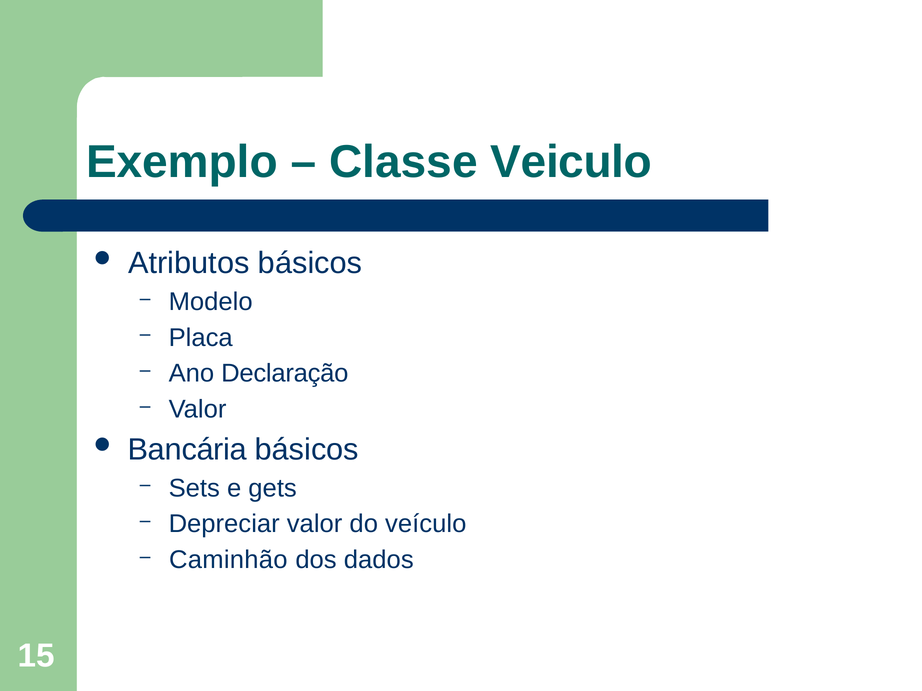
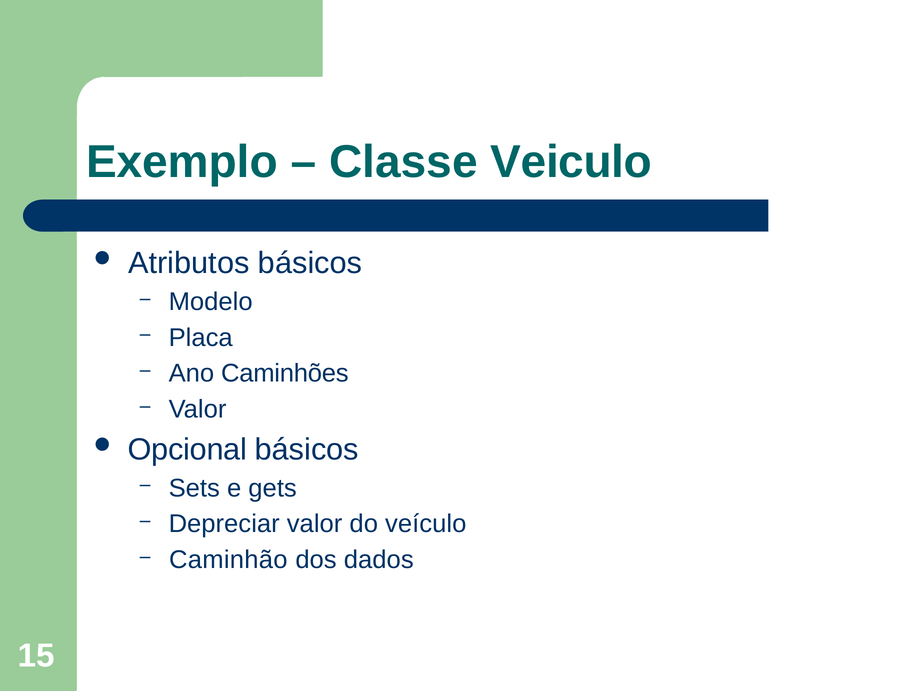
Declaração: Declaração -> Caminhões (285, 374)
Bancária: Bancária -> Opcional (187, 450)
